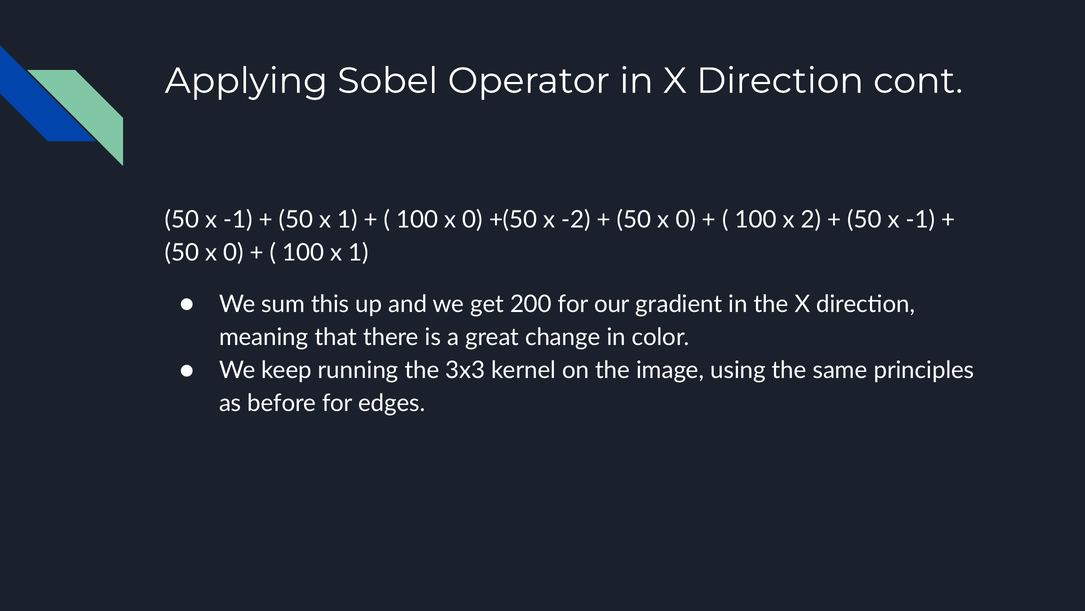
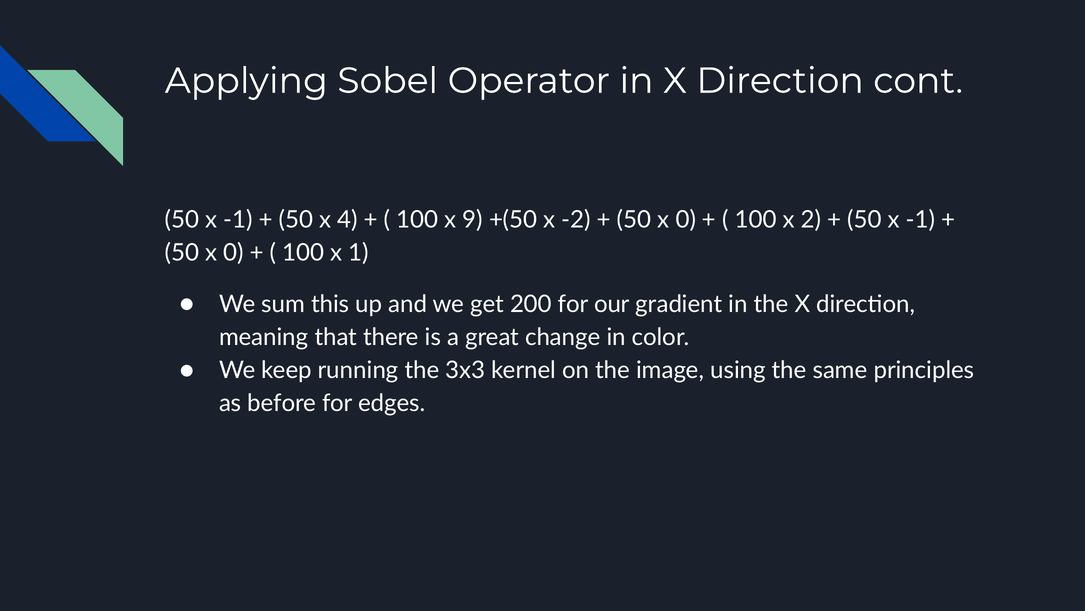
50 x 1: 1 -> 4 (347, 219)
100 x 0: 0 -> 9 (473, 219)
